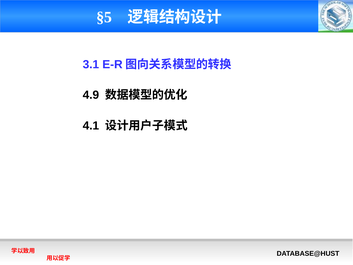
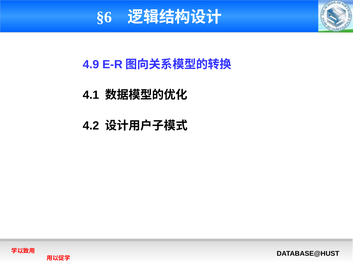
§5: §5 -> §6 (104, 17)
3.1: 3.1 -> 4.9 (91, 64)
4.9: 4.9 -> 4.1 (91, 95)
4.1: 4.1 -> 4.2 (91, 126)
